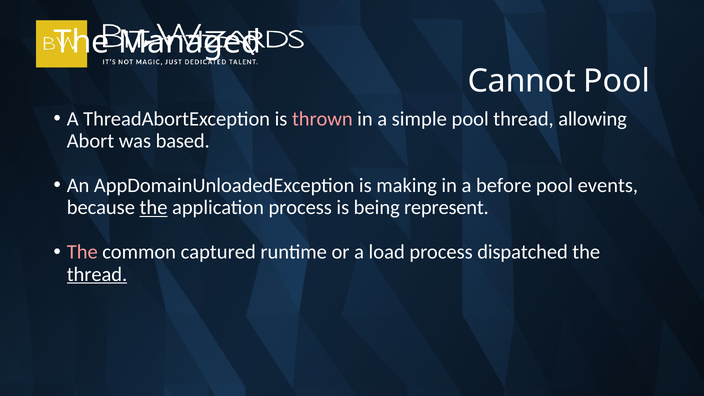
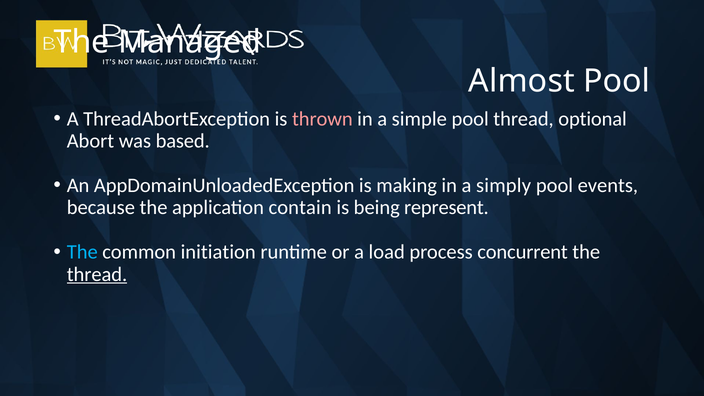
Cannot: Cannot -> Almost (522, 81)
allowing: allowing -> optional (593, 119)
before: before -> simply (504, 186)
the underline: present -> none (154, 208)
application process: process -> contain (300, 208)
The colour: pink -> light blue (82, 252)
captured: captured -> initiation (218, 252)
dispatched: dispatched -> concurrent (523, 252)
